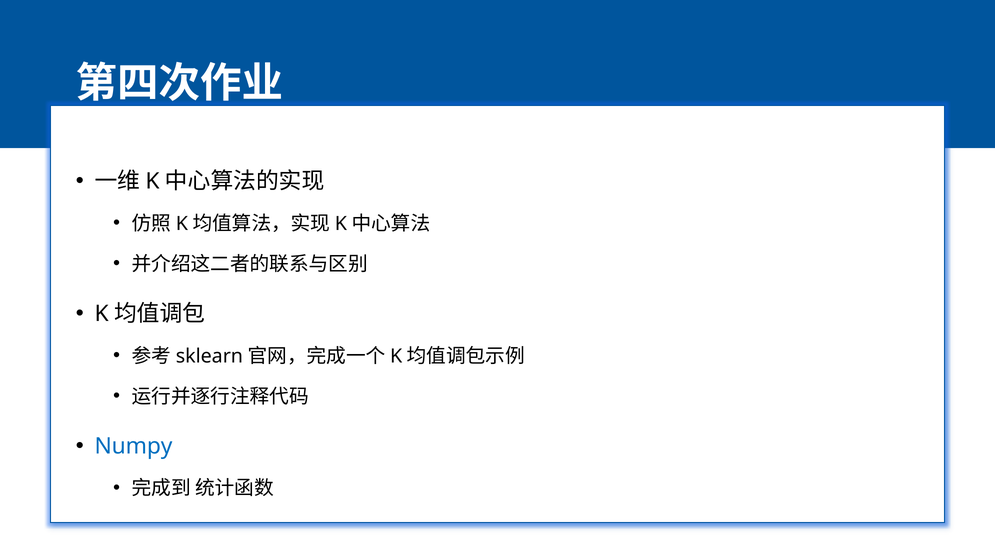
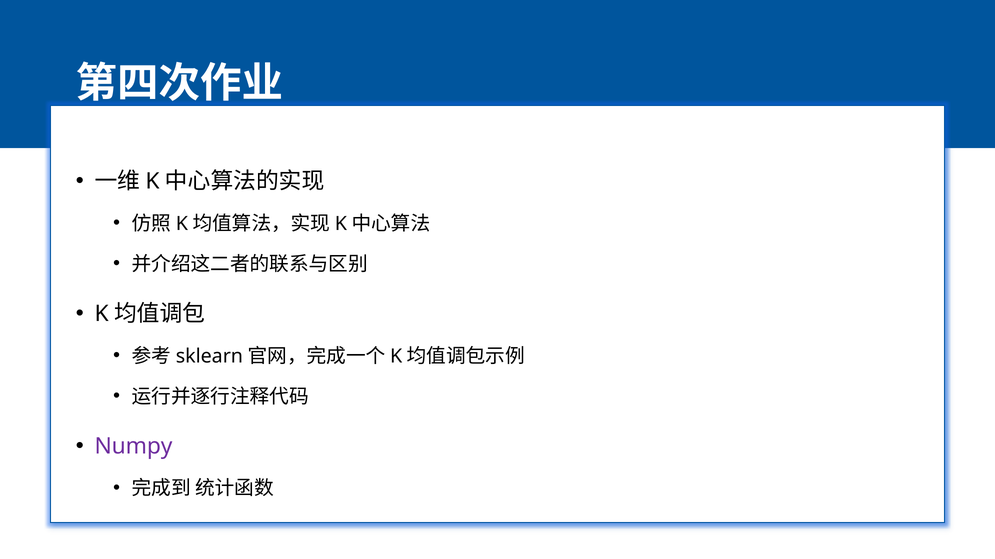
Numpy colour: blue -> purple (133, 447)
